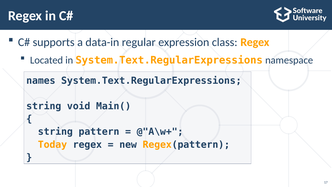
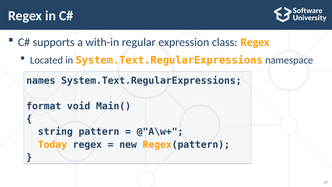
data-in: data-in -> with-in (102, 42)
string: string -> format (44, 106)
